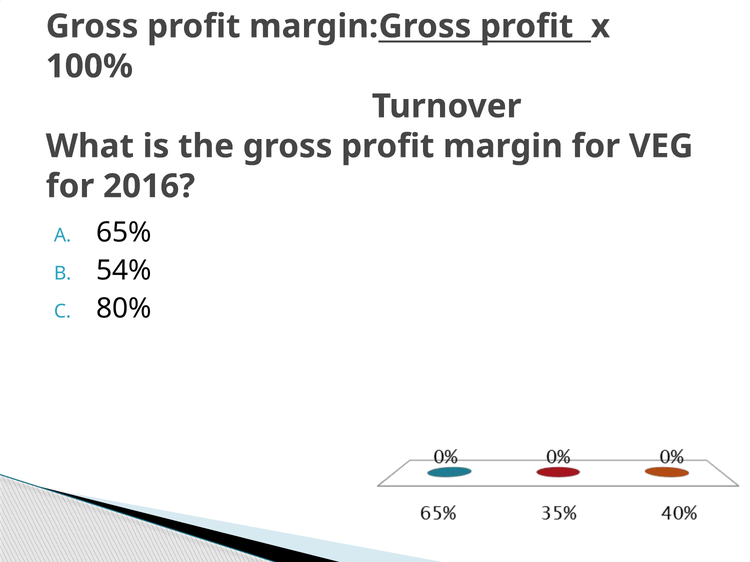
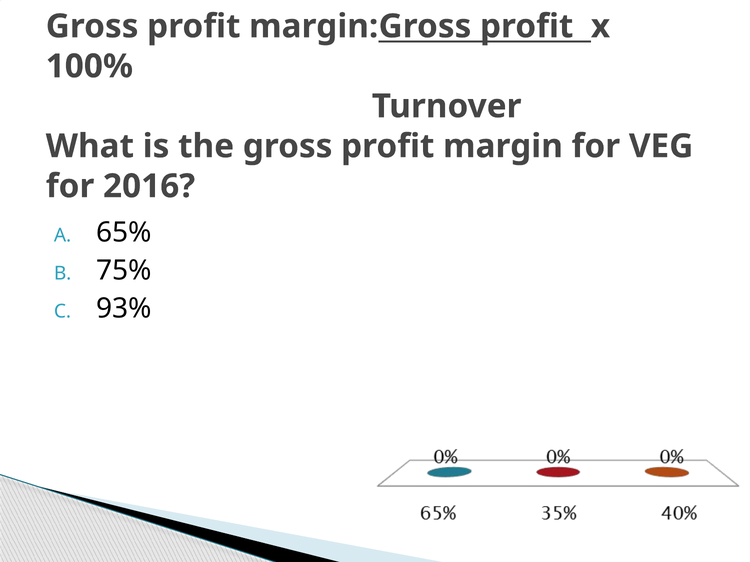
54%: 54% -> 75% (124, 271)
80%: 80% -> 93% (124, 309)
